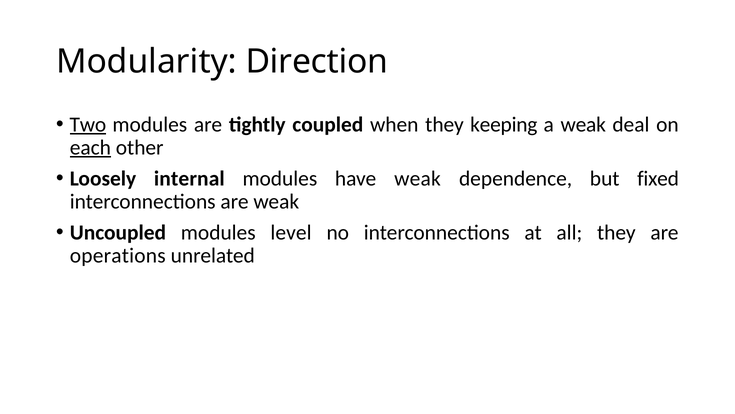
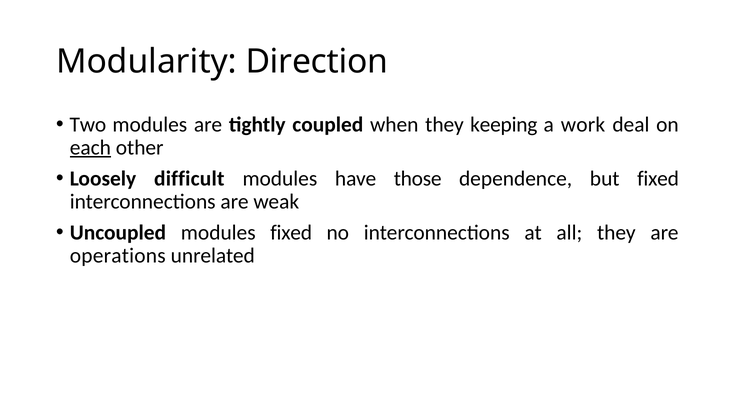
Two underline: present -> none (88, 124)
a weak: weak -> work (583, 124)
internal: internal -> difficult (189, 178)
have weak: weak -> those (418, 178)
modules level: level -> fixed (291, 232)
